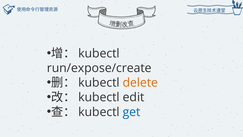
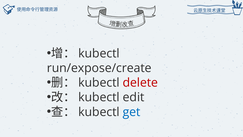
delete colour: orange -> red (140, 83)
